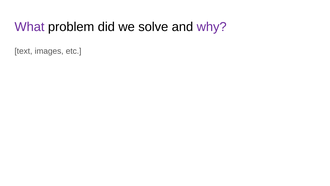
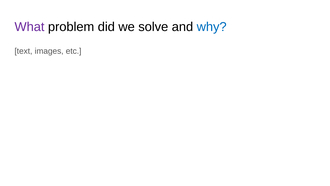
why colour: purple -> blue (212, 27)
